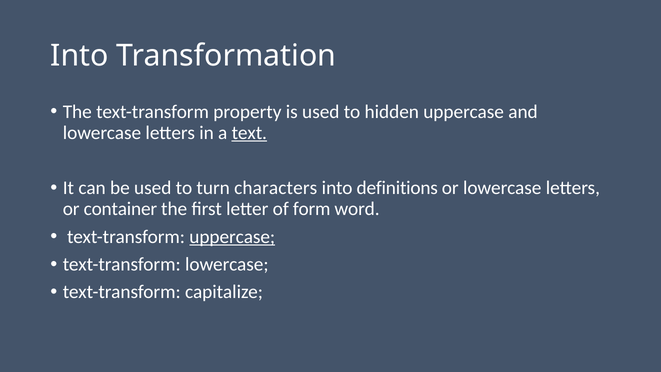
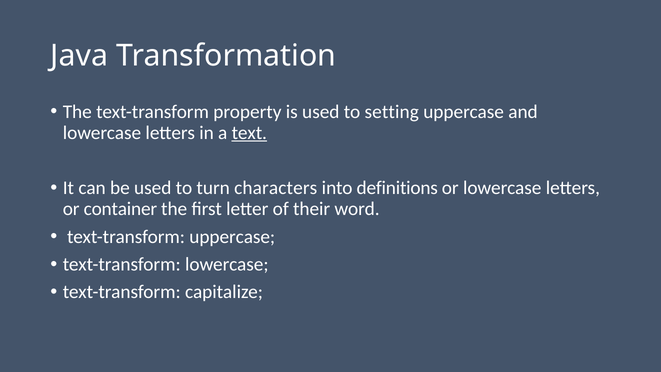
Into: Into -> Java (79, 56)
hidden: hidden -> setting (392, 112)
form: form -> their (312, 209)
uppercase underline: present -> none (232, 237)
